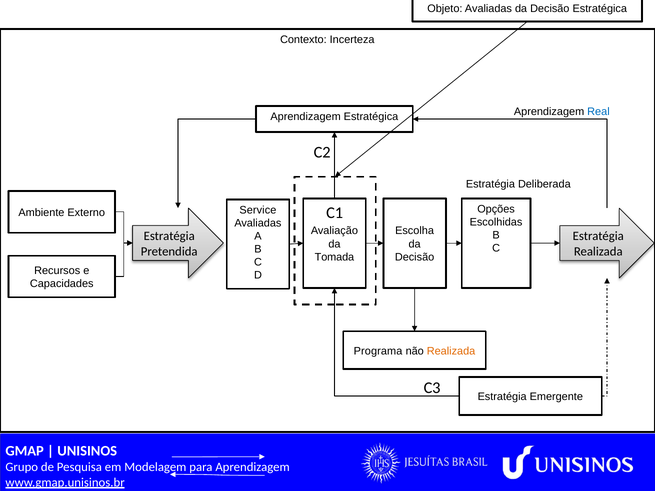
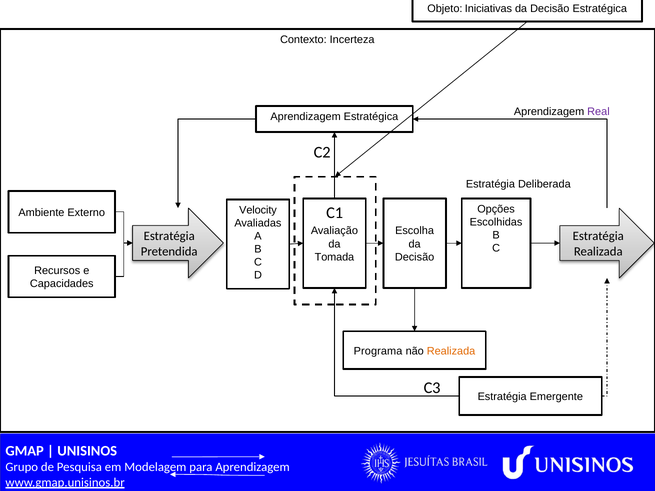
Objeto Avaliadas: Avaliadas -> Iniciativas (488, 9)
Real colour: blue -> purple (598, 112)
Service: Service -> Velocity (258, 210)
